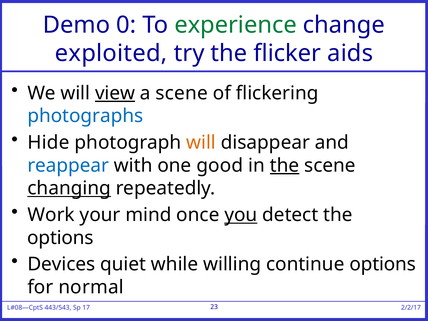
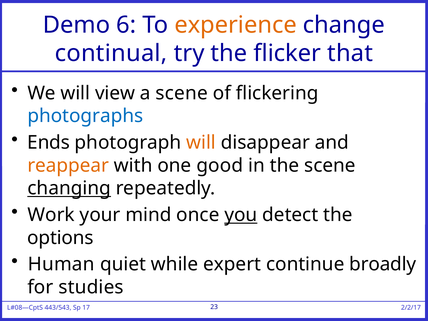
0: 0 -> 6 (126, 25)
experience colour: green -> orange (236, 25)
exploited: exploited -> continual (111, 53)
aids: aids -> that (350, 53)
view underline: present -> none (115, 93)
Hide: Hide -> Ends (49, 143)
reappear colour: blue -> orange (68, 165)
the underline: present -> none (285, 165)
Devices: Devices -> Human (61, 264)
willing: willing -> expert (232, 264)
continue options: options -> broadly (383, 264)
normal: normal -> studies (91, 287)
